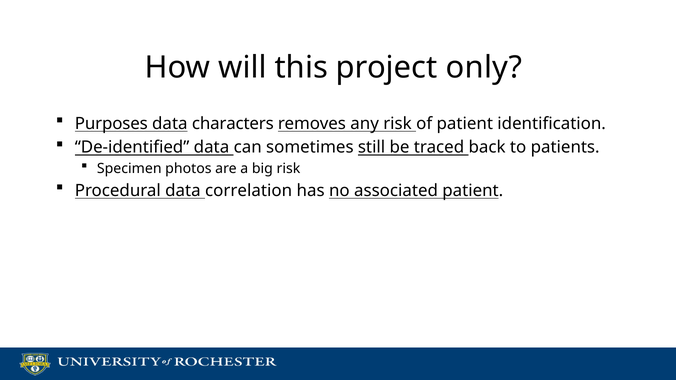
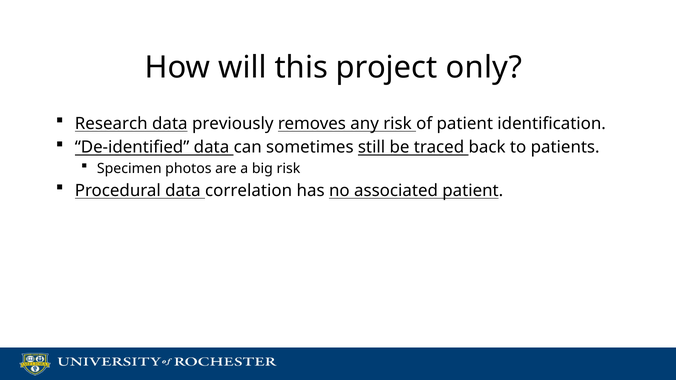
Purposes: Purposes -> Research (111, 124)
characters: characters -> previously (233, 124)
